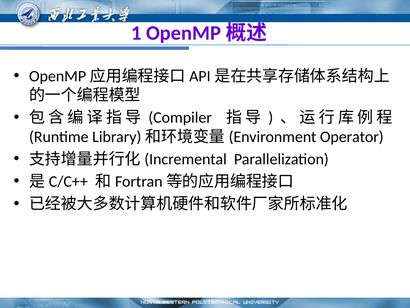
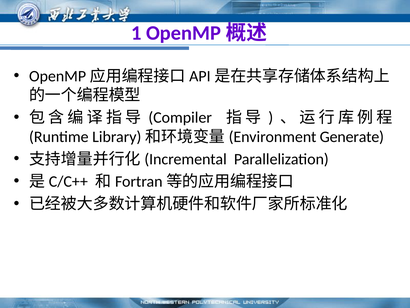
Operator: Operator -> Generate (352, 137)
